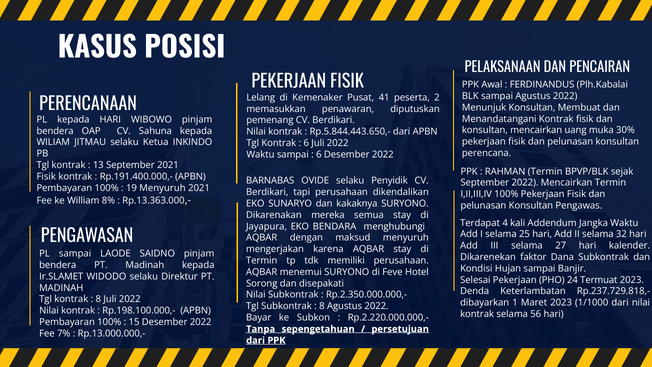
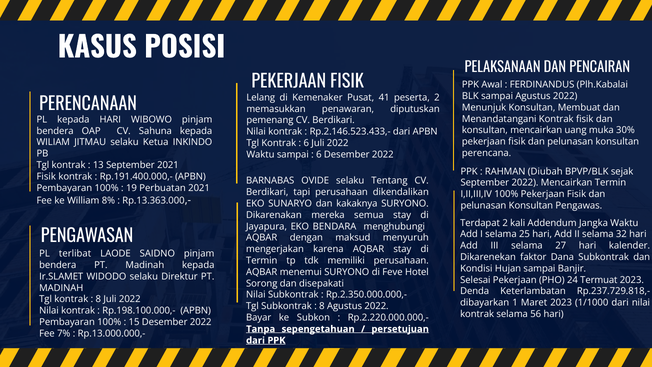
Rp.5.844.443.650,-: Rp.5.844.443.650,- -> Rp.2.146.523.433,- (350, 132)
RAHMAN Termin: Termin -> Diubah (545, 171)
Penyidik: Penyidik -> Tentang (389, 181)
19 Menyuruh: Menyuruh -> Perbuatan (163, 188)
Terdapat 4: 4 -> 2 (505, 223)
PL sampai: sampai -> terlibat (75, 254)
